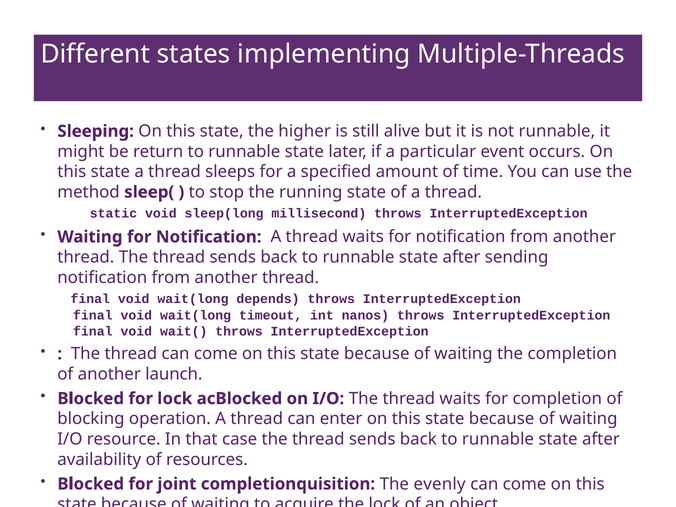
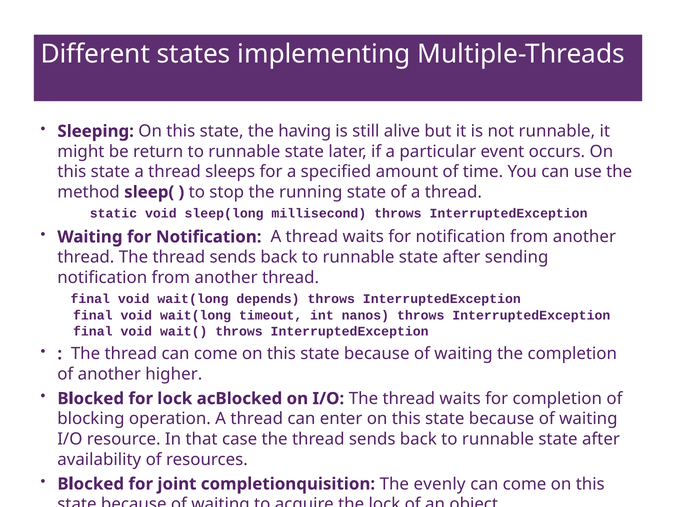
higher: higher -> having (305, 131)
launch: launch -> higher (174, 374)
